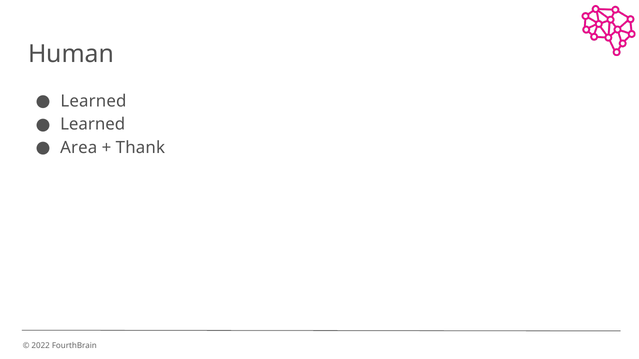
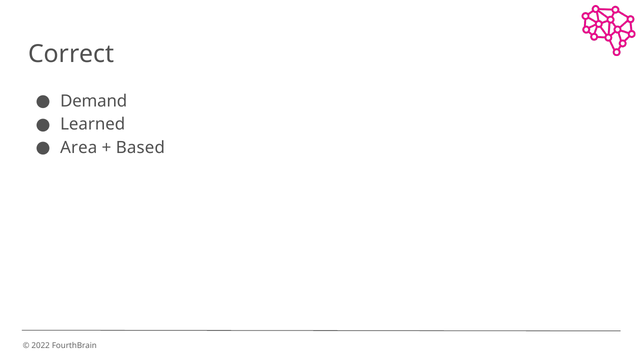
Human: Human -> Correct (71, 54)
Learned: Learned -> Demand (94, 101)
Thank: Thank -> Based (140, 148)
